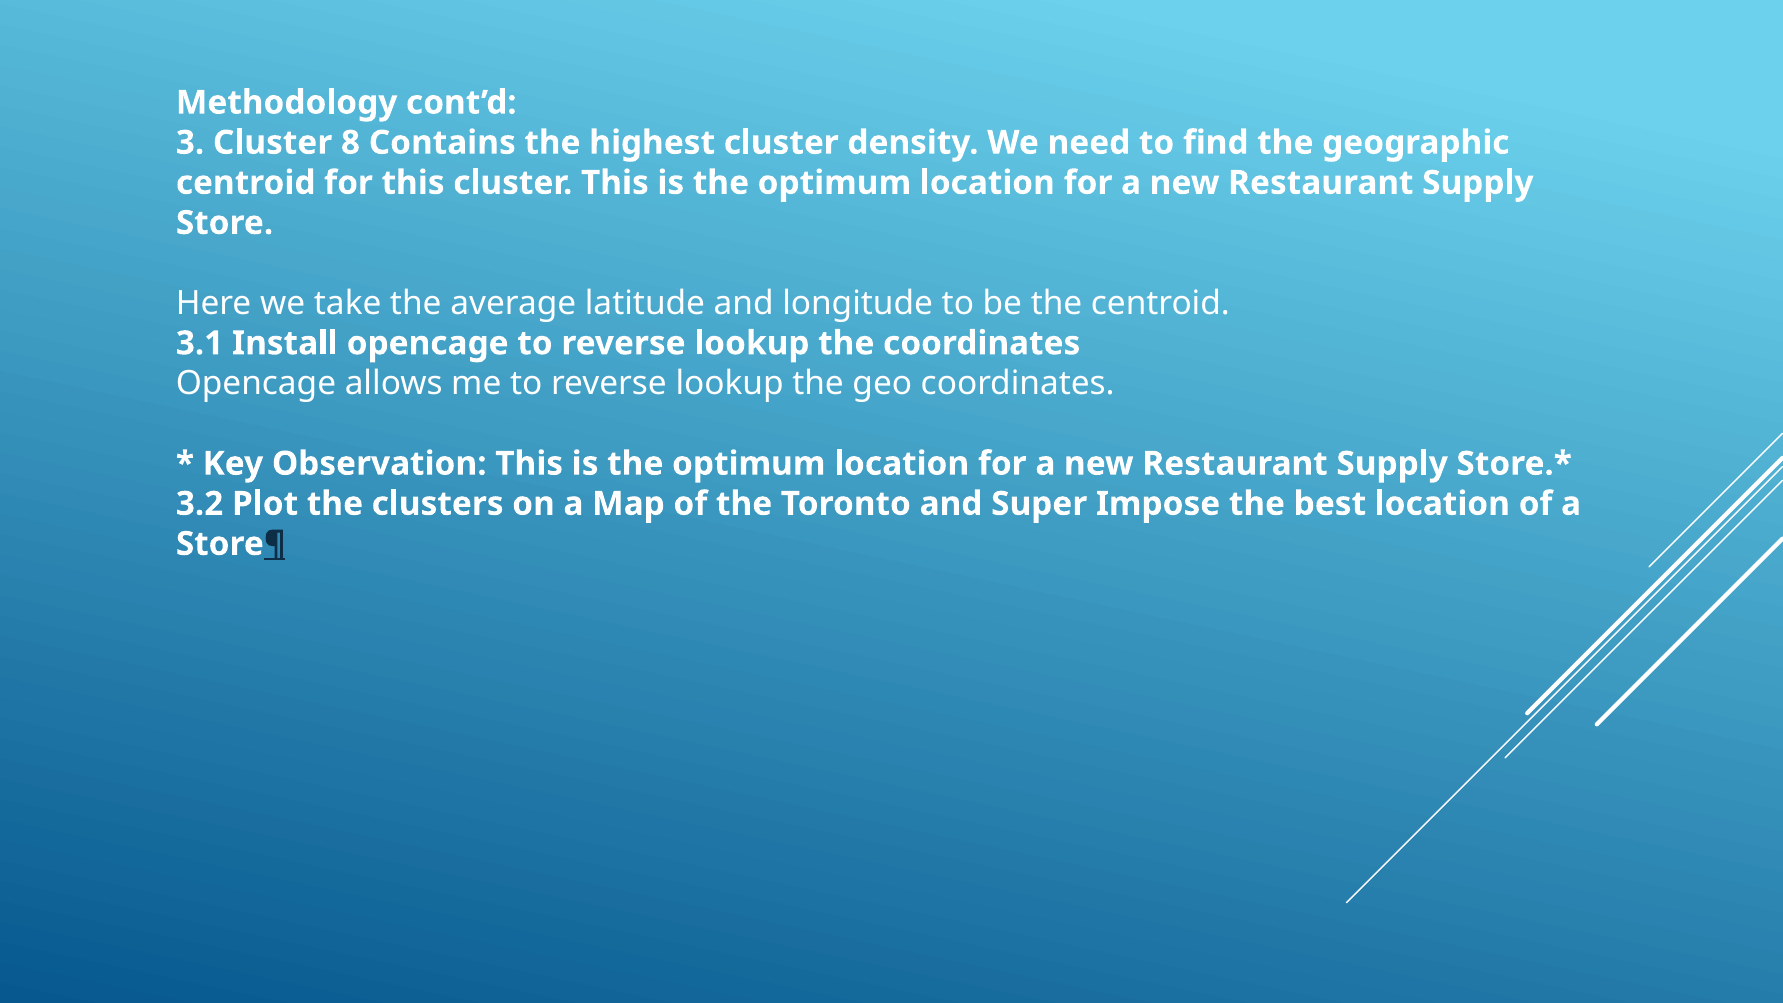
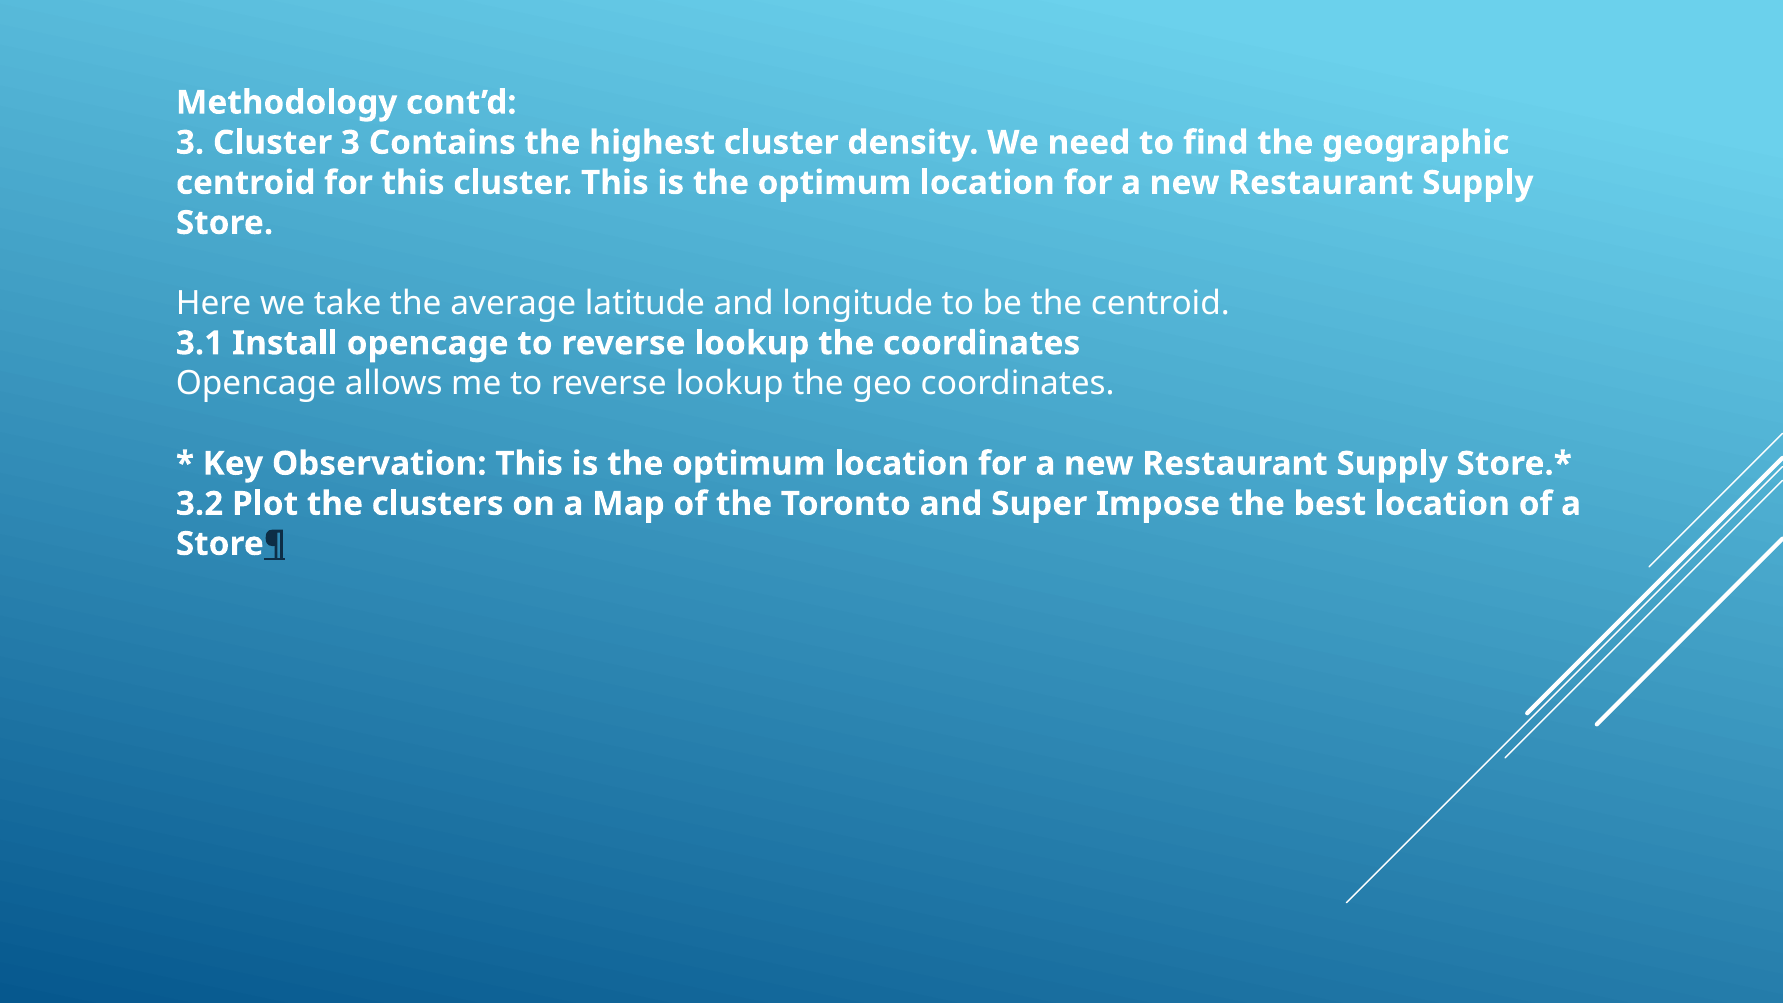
Cluster 8: 8 -> 3 (351, 143)
